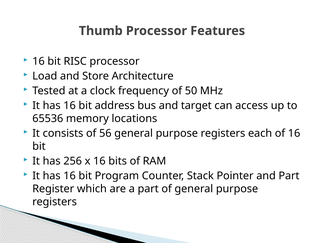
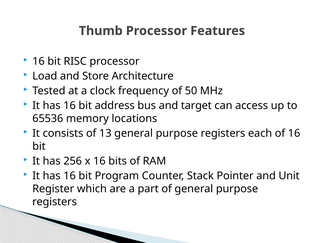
56: 56 -> 13 (105, 133)
and Part: Part -> Unit (289, 176)
